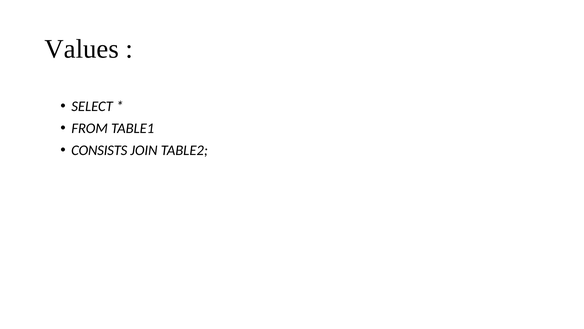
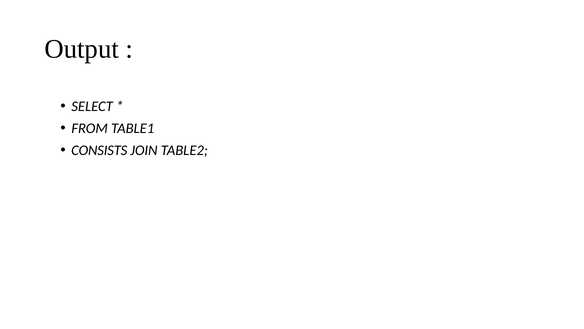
Values: Values -> Output (82, 49)
